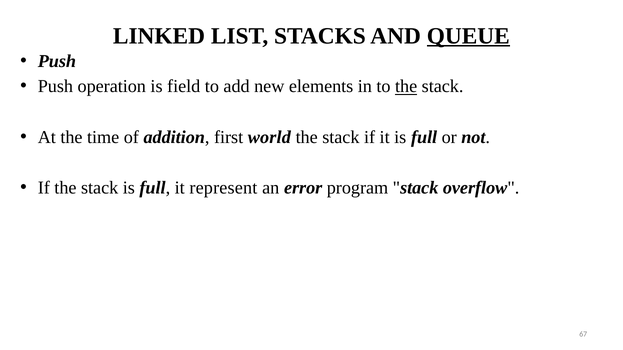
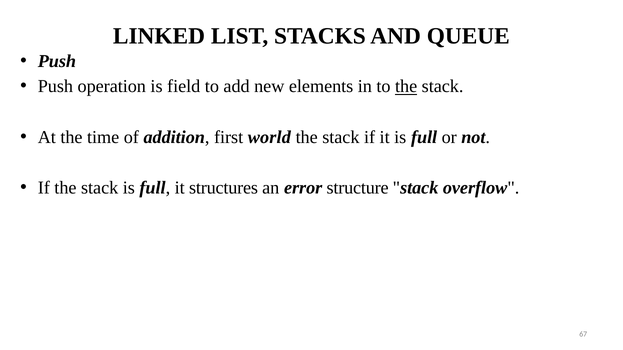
QUEUE underline: present -> none (468, 36)
represent: represent -> structures (224, 188)
program: program -> structure (358, 188)
